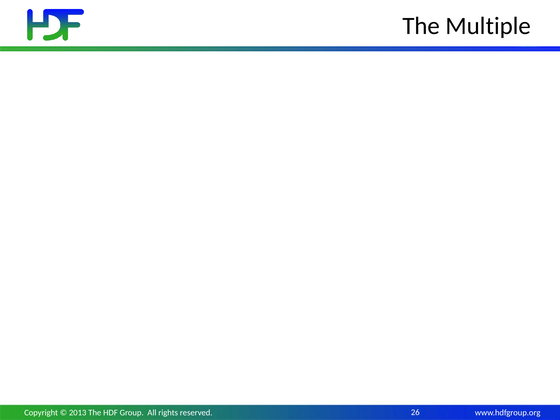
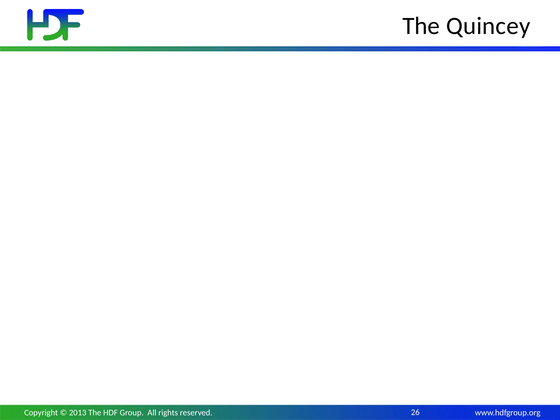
Multiple: Multiple -> Quincey (488, 26)
